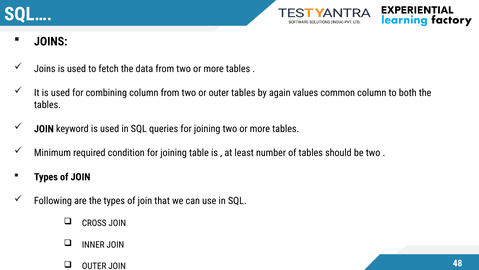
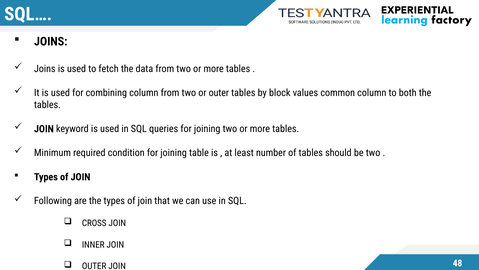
again: again -> block (280, 93)
